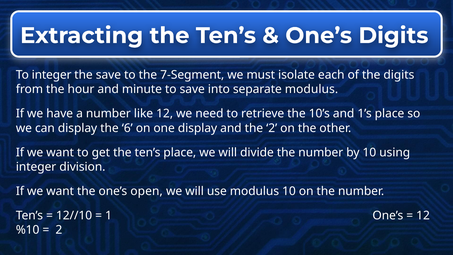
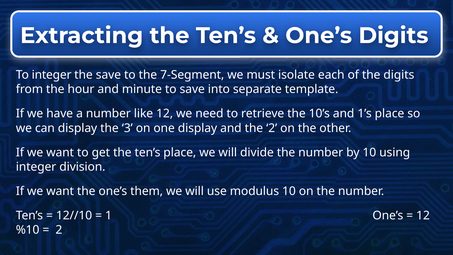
separate modulus: modulus -> template (312, 89)
6: 6 -> 3 (127, 128)
open: open -> them (147, 191)
